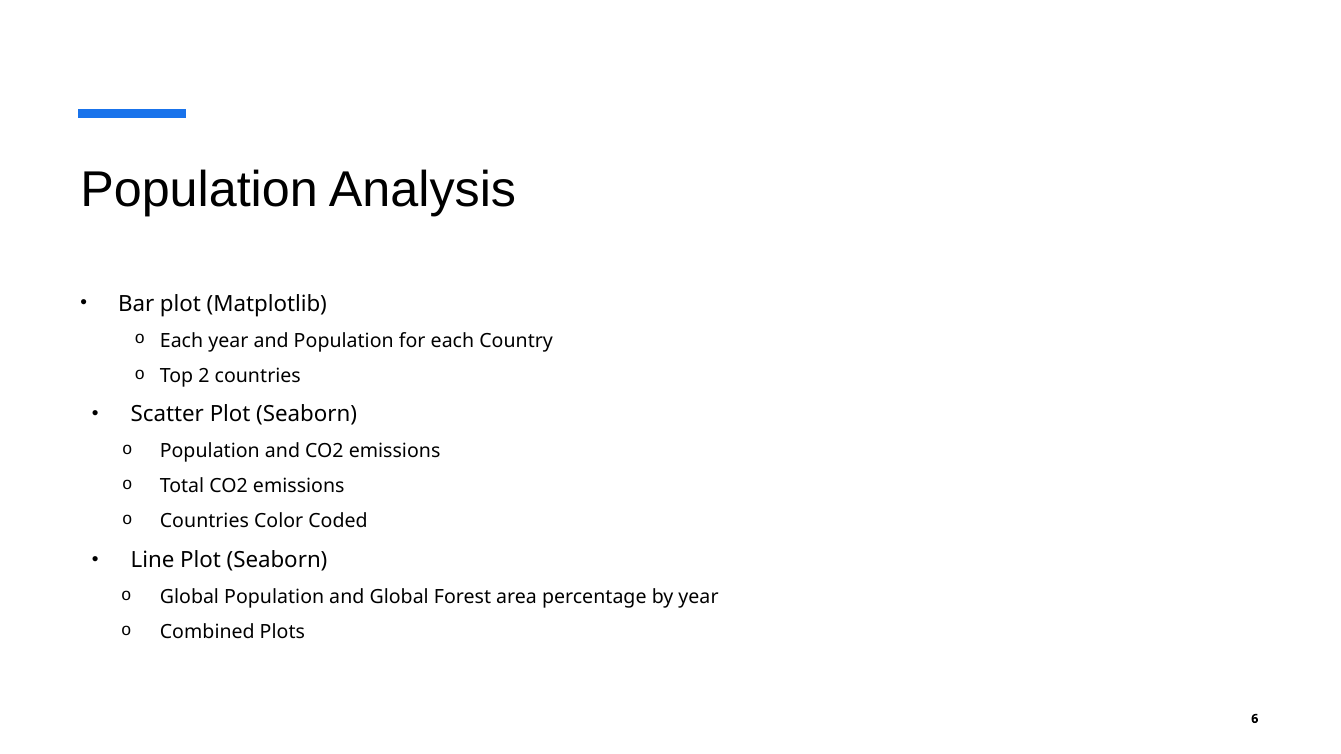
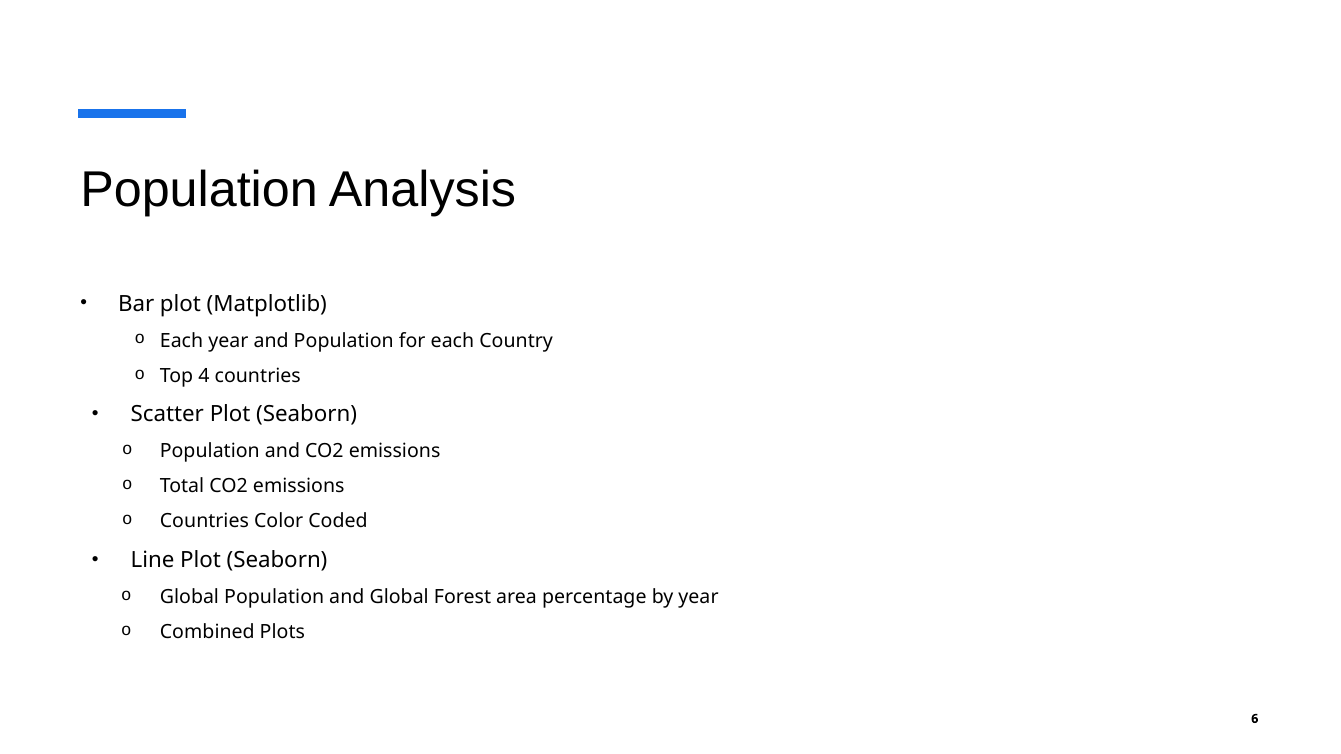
2: 2 -> 4 (204, 376)
